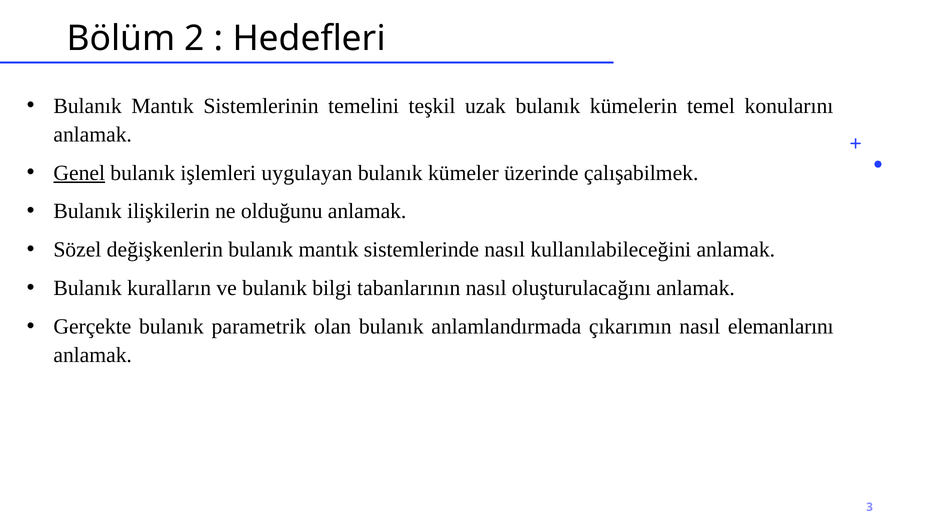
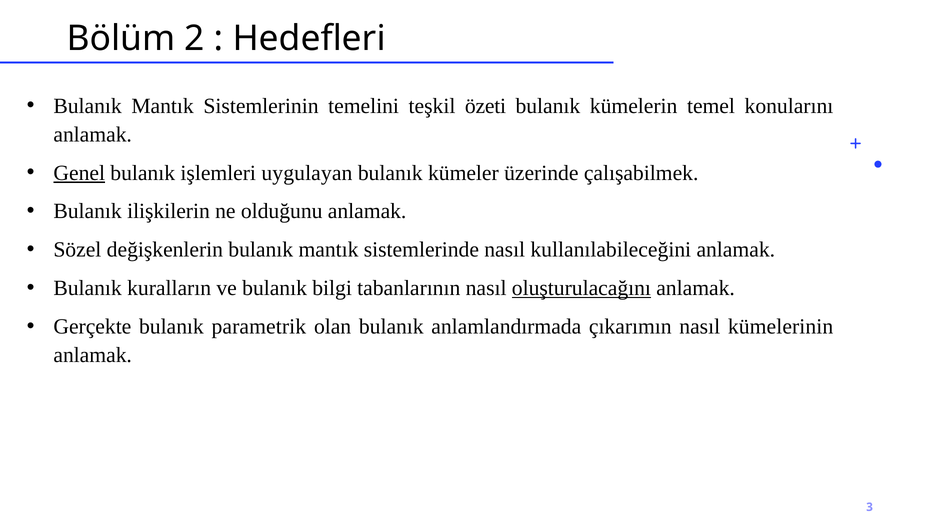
uzak: uzak -> özeti (486, 106)
oluşturulacağını underline: none -> present (581, 288)
elemanlarını: elemanlarını -> kümelerinin (781, 326)
